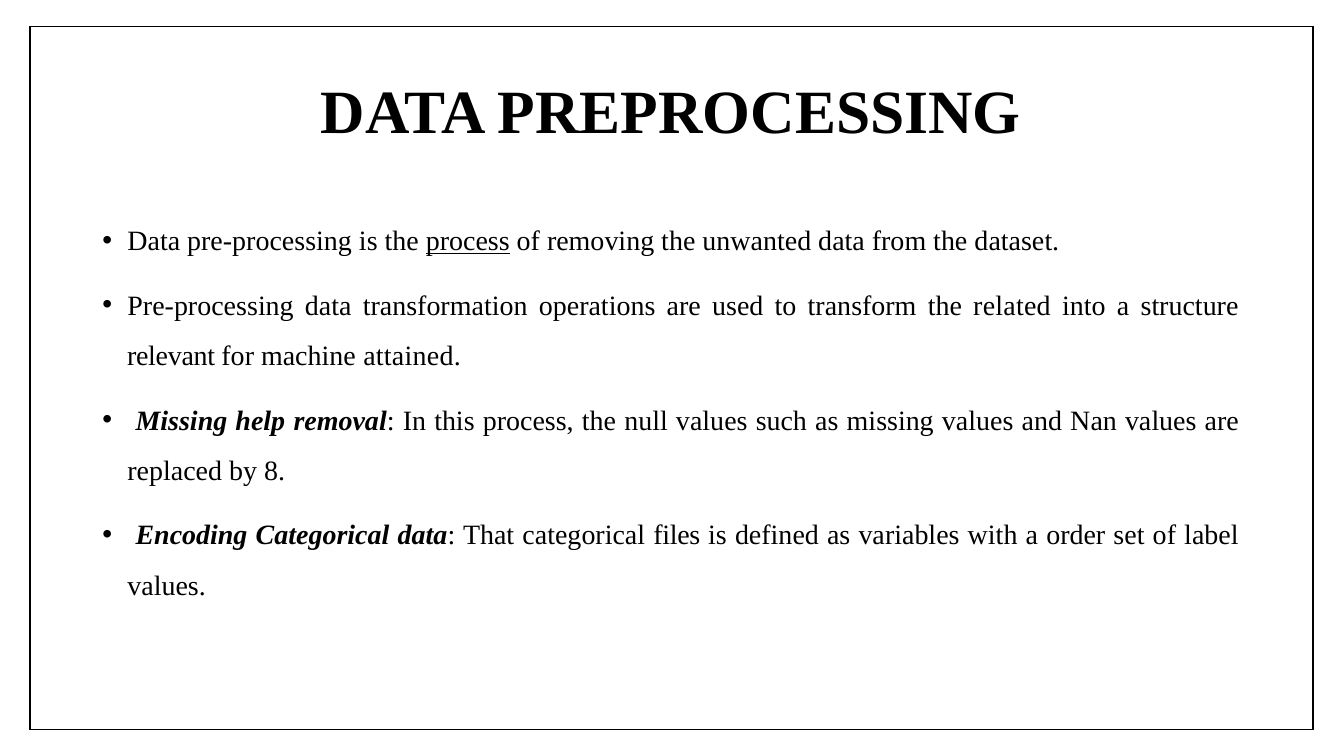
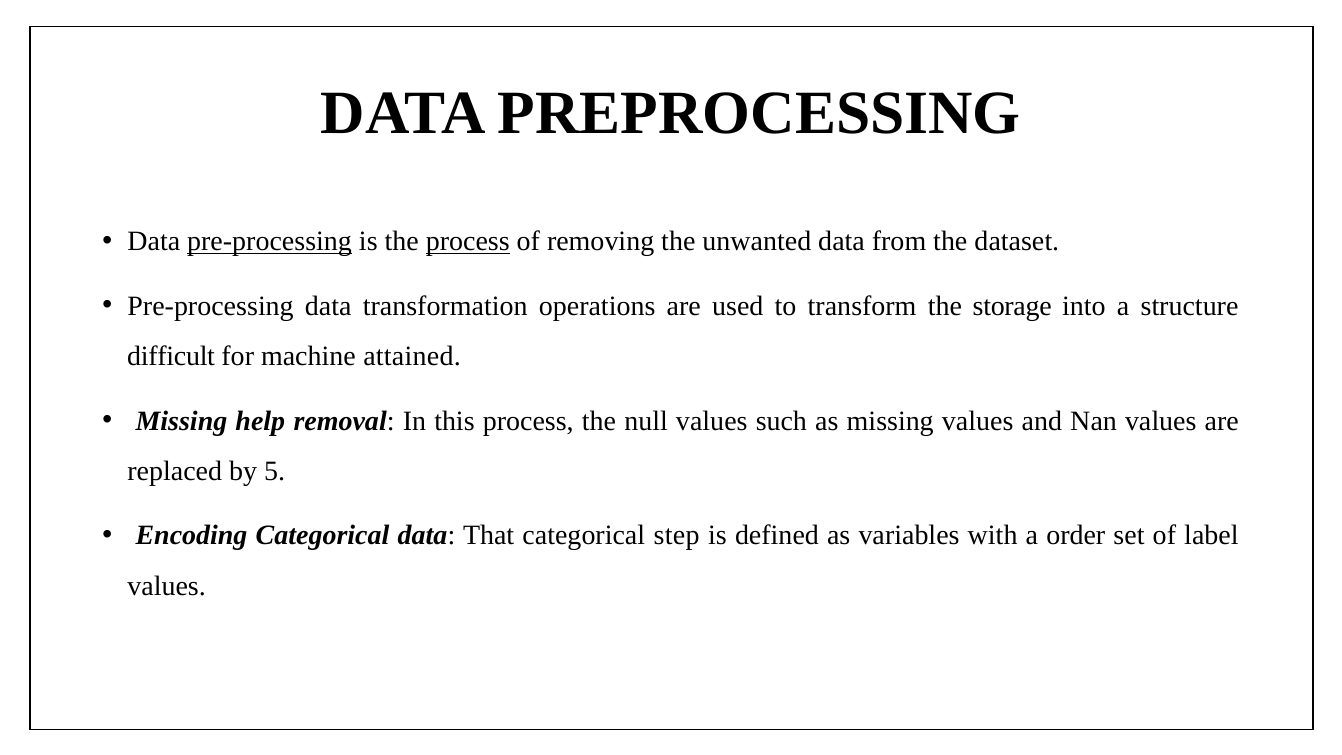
pre-processing underline: none -> present (270, 242)
related: related -> storage (1012, 306)
relevant: relevant -> difficult (171, 356)
8: 8 -> 5 (275, 471)
files: files -> step (677, 536)
